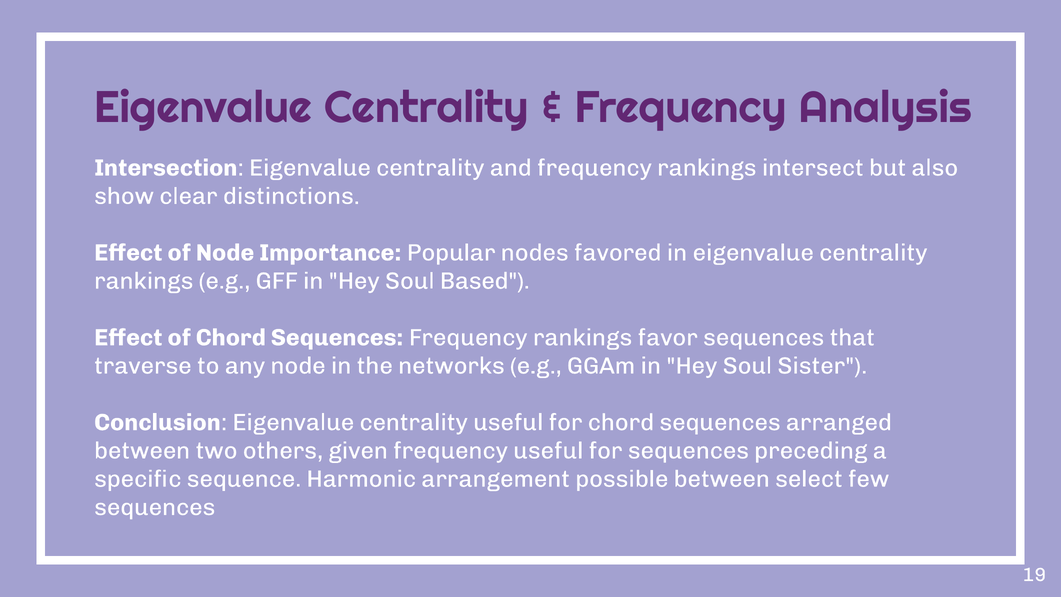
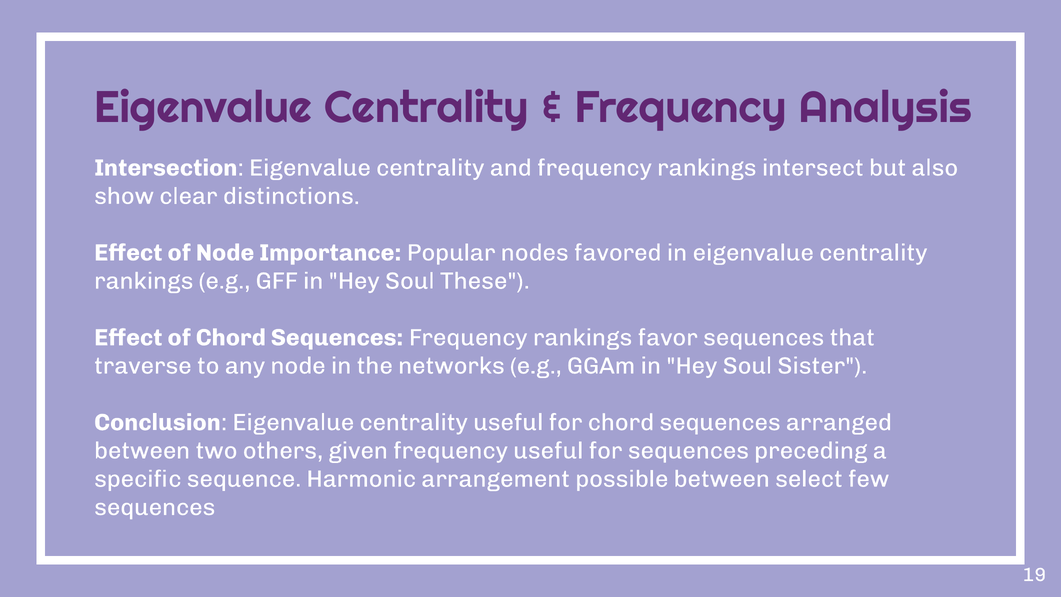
Based: Based -> These (485, 281)
